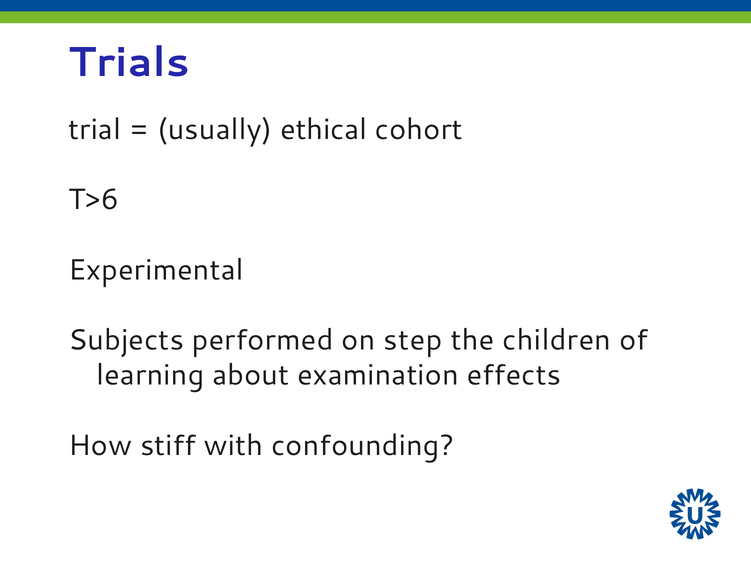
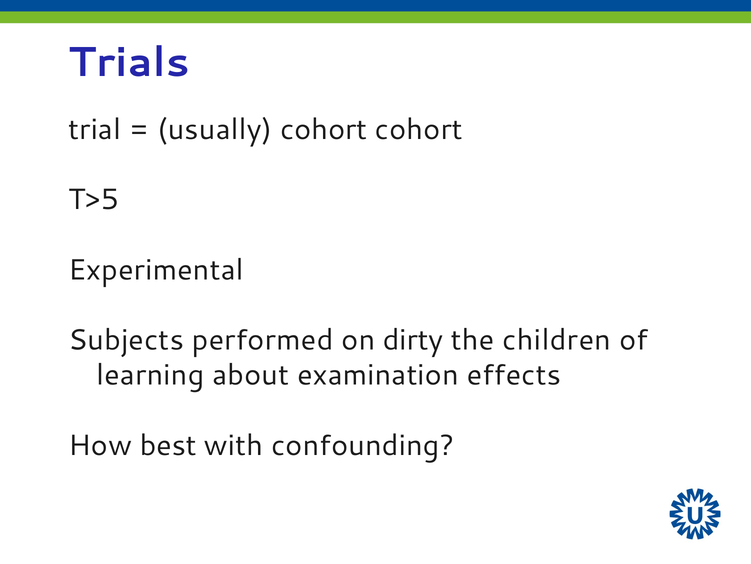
usually ethical: ethical -> cohort (324, 129)
T>6: T>6 -> T>5 (94, 199)
step: step -> dirty (413, 340)
stiff: stiff -> best (168, 445)
